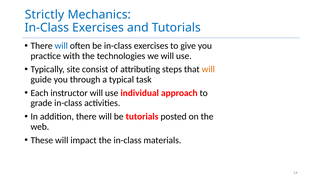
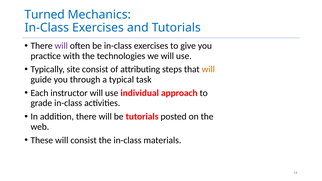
Strictly: Strictly -> Turned (45, 15)
will colour: blue -> purple (61, 46)
will impact: impact -> consist (84, 140)
